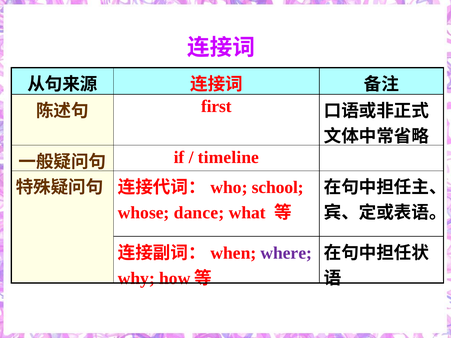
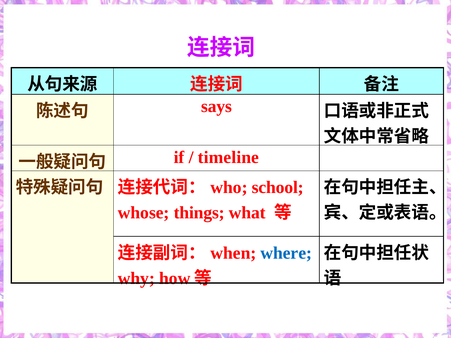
first: first -> says (217, 107)
dance: dance -> things (199, 213)
where colour: purple -> blue (286, 253)
